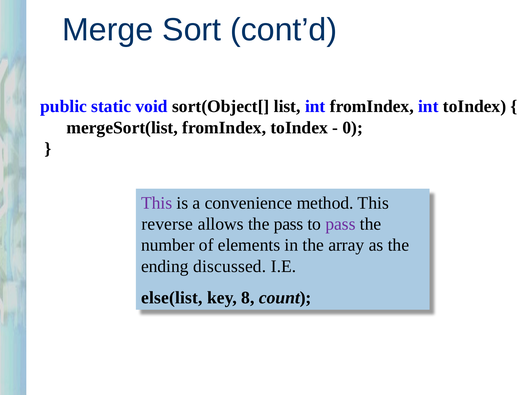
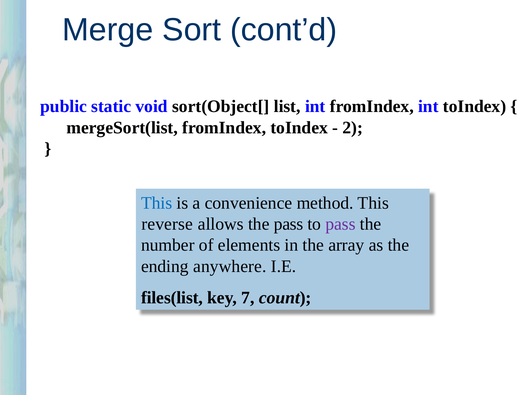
0: 0 -> 2 (353, 127)
This colour: purple -> blue (157, 203)
discussed: discussed -> anywhere (230, 266)
else(list: else(list -> files(list (172, 297)
8: 8 -> 7 (248, 297)
